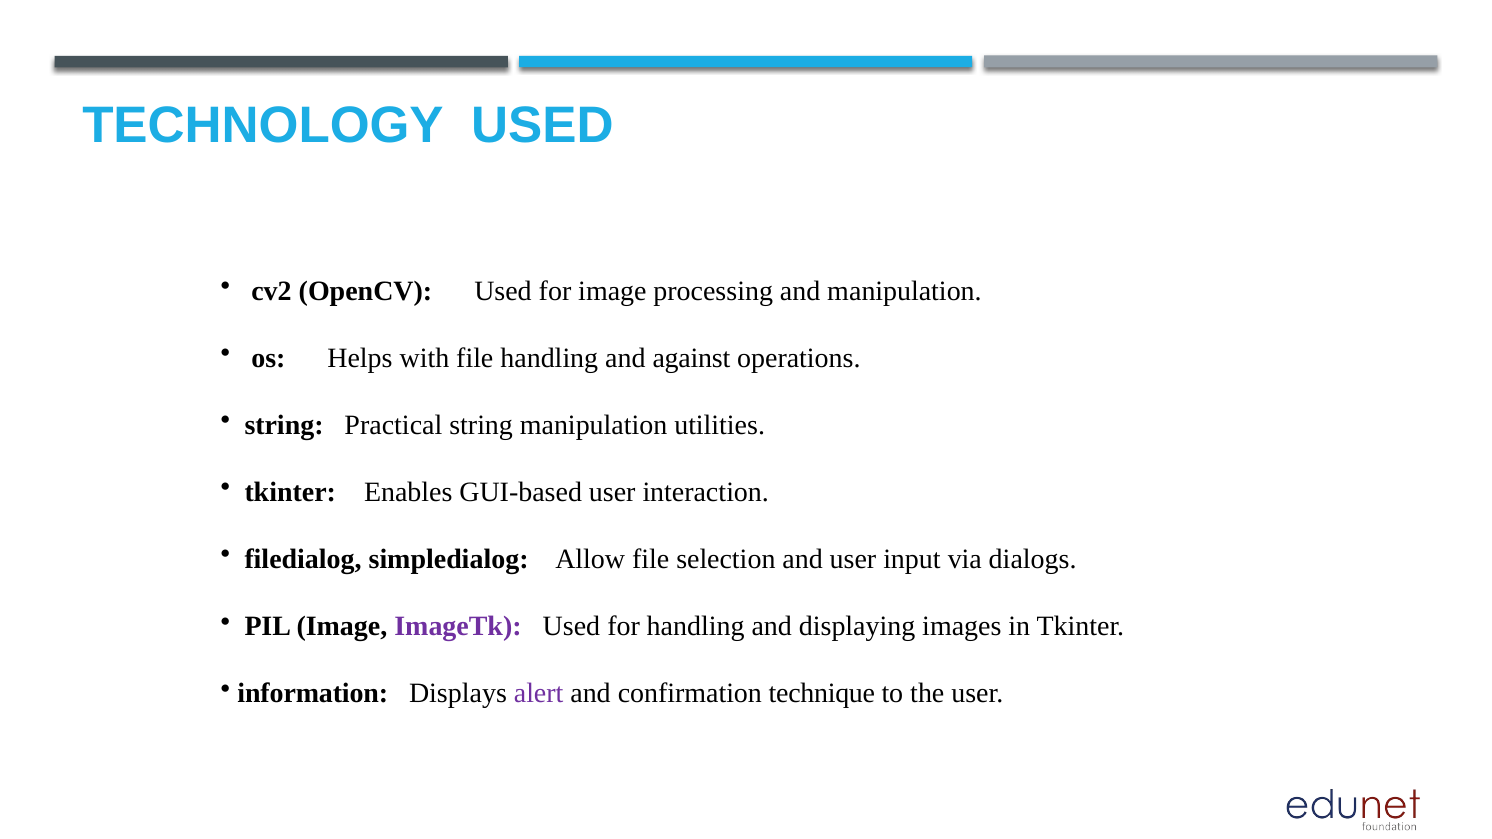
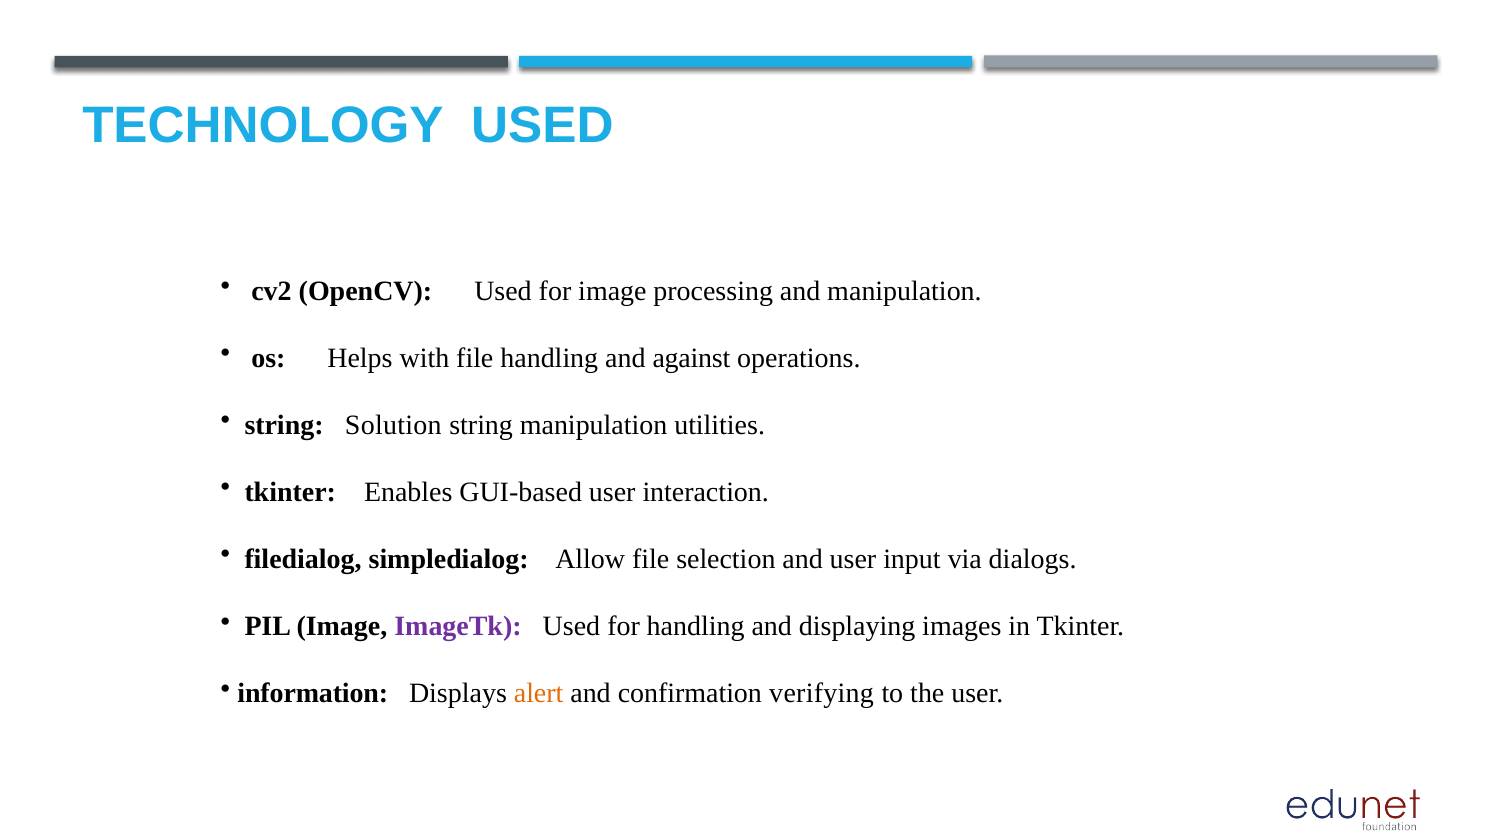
Practical: Practical -> Solution (393, 425)
alert colour: purple -> orange (539, 694)
technique: technique -> verifying (822, 694)
